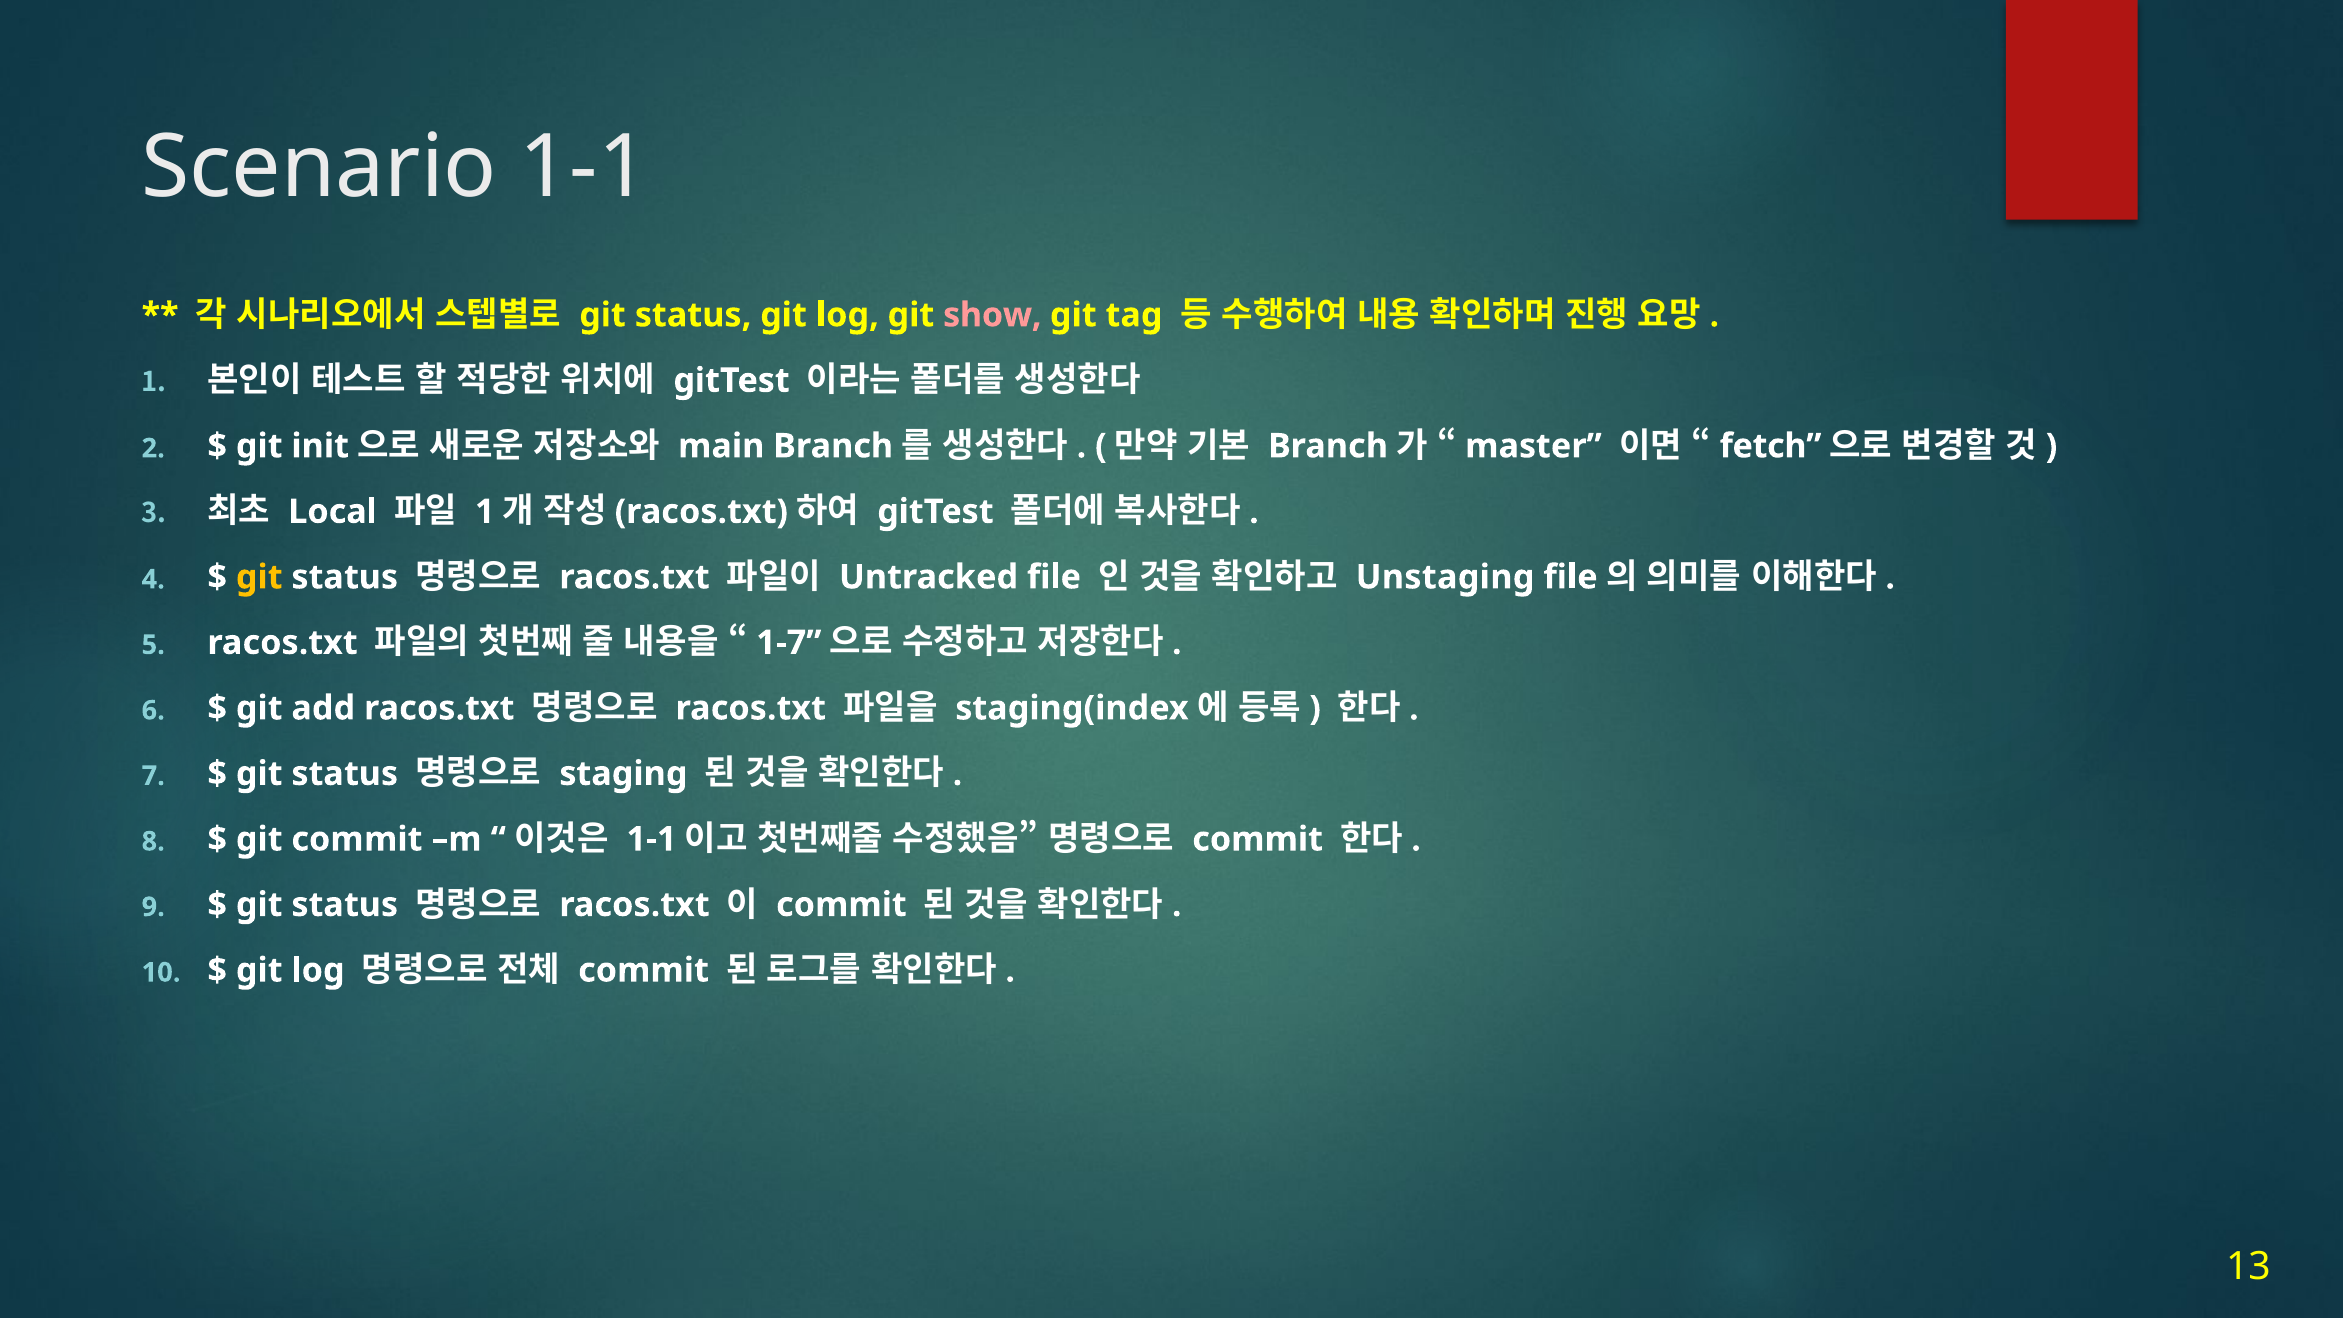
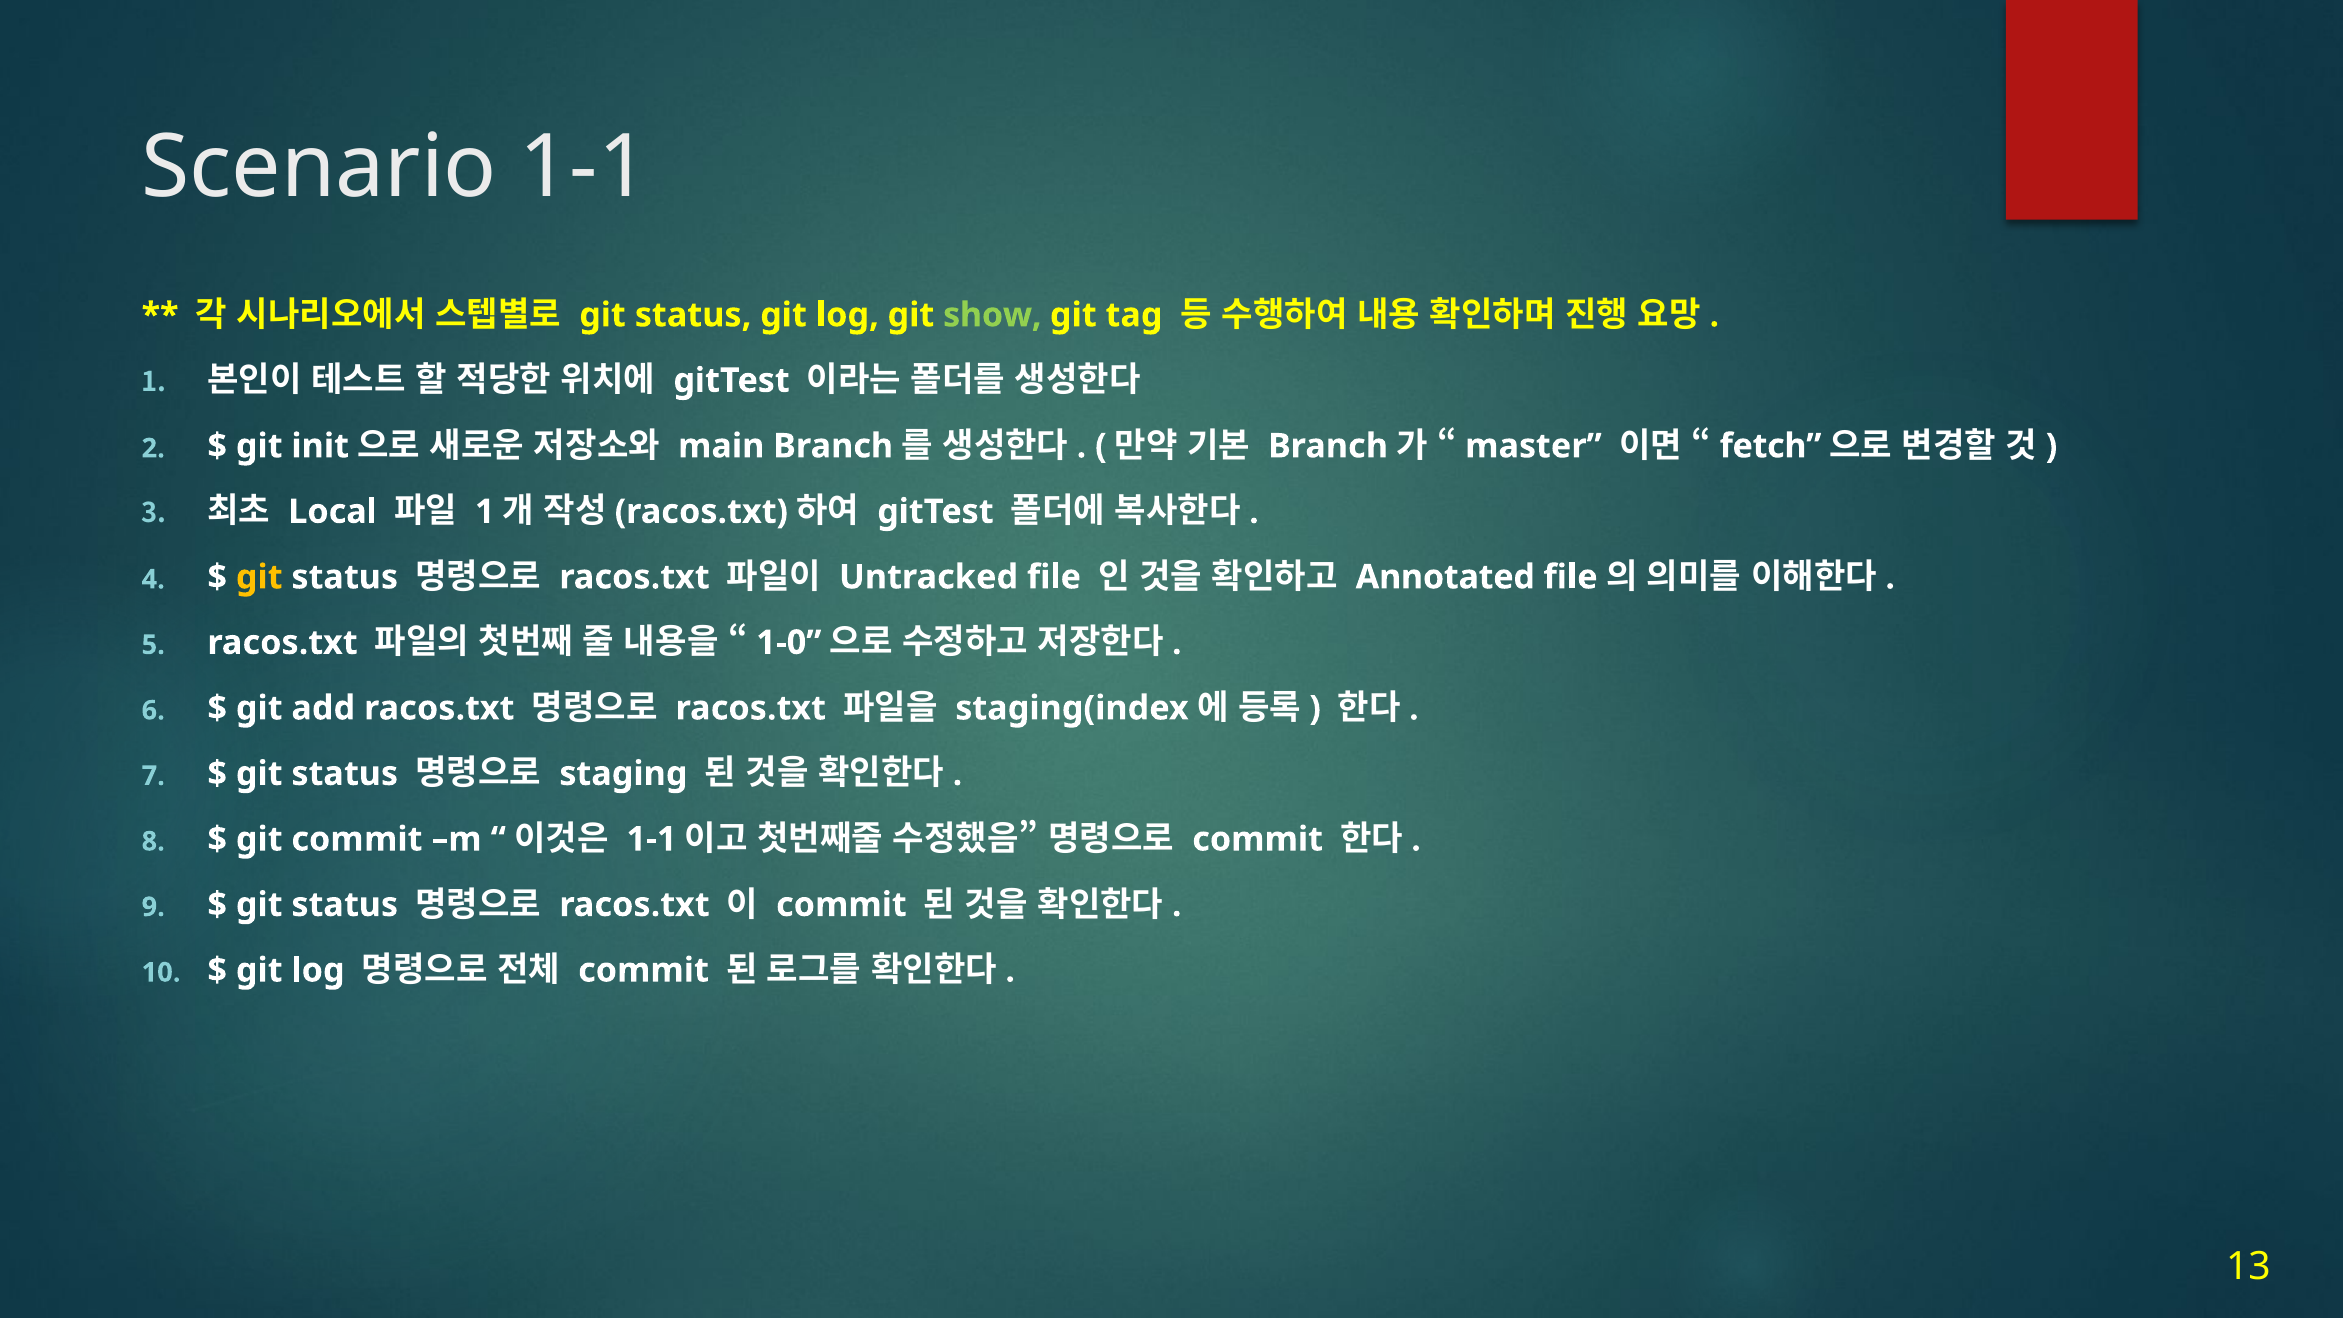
show colour: pink -> light green (992, 315)
Unstaging: Unstaging -> Annotated (1445, 577)
1-7: 1-7 -> 1-0 (789, 643)
